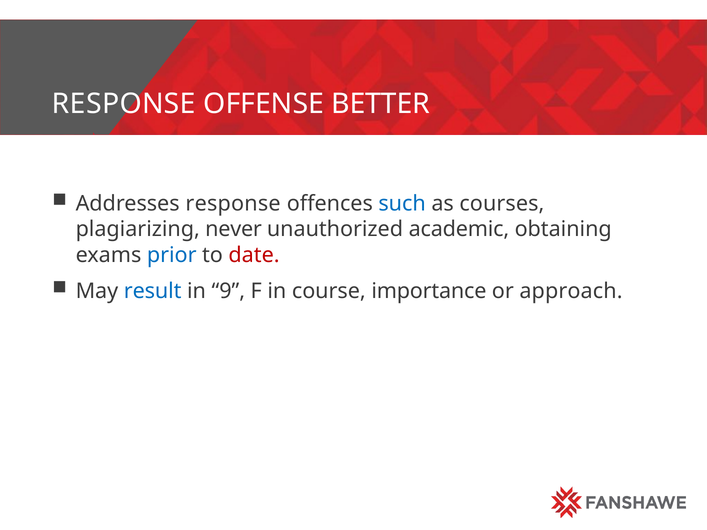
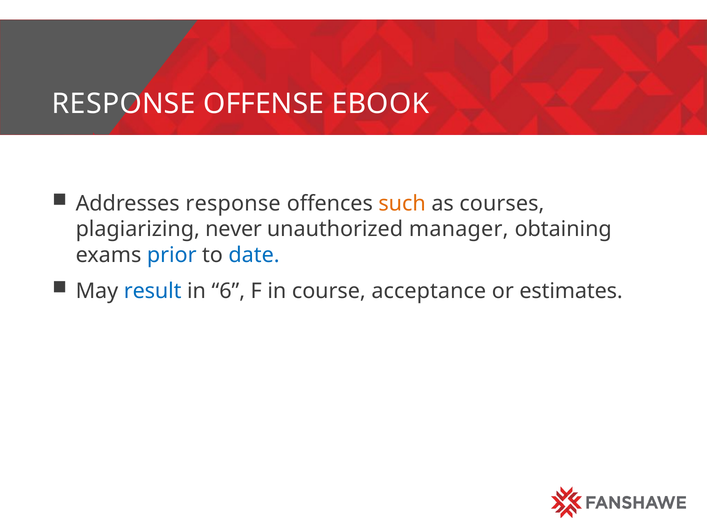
BETTER: BETTER -> EBOOK (380, 104)
such colour: blue -> orange (402, 203)
academic: academic -> manager (459, 229)
date colour: red -> blue (254, 255)
9: 9 -> 6 (228, 291)
importance: importance -> acceptance (429, 291)
approach: approach -> estimates (571, 291)
